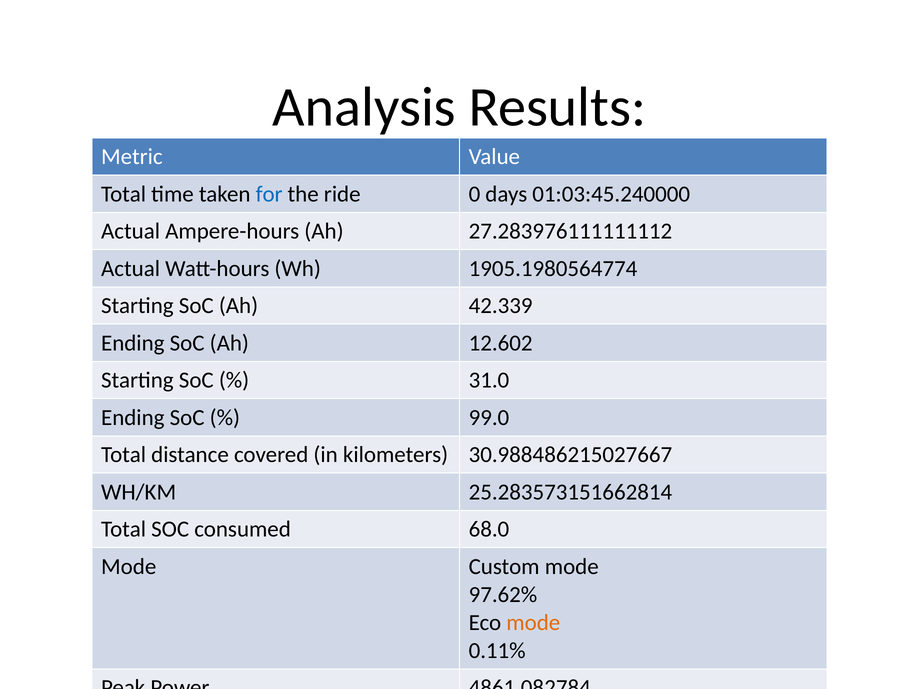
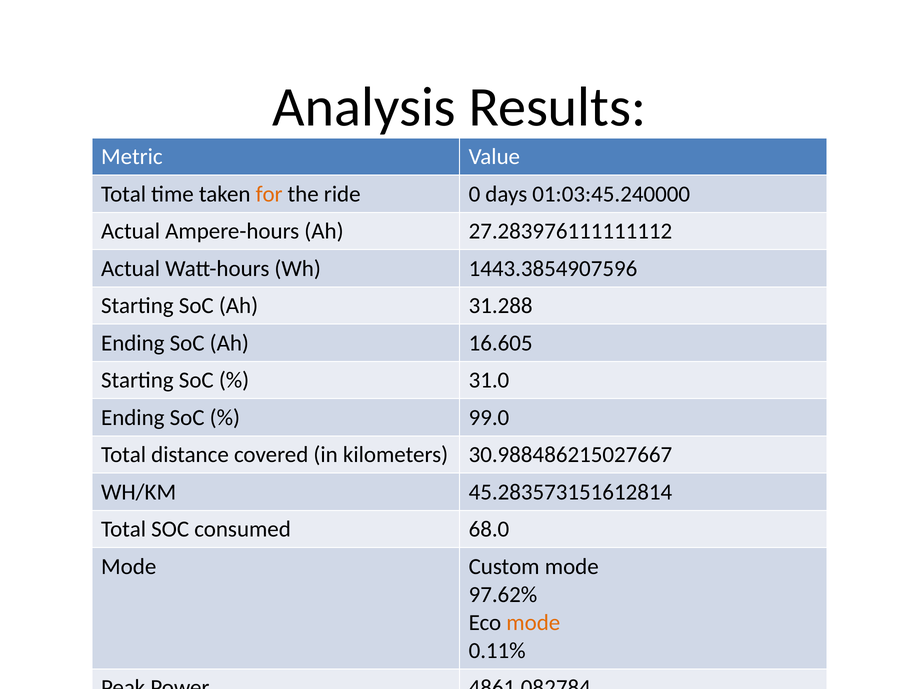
for colour: blue -> orange (269, 194)
1905.1980564774: 1905.1980564774 -> 1443.3854907596 (553, 269)
42.339: 42.339 -> 31.288 (501, 306)
12.602: 12.602 -> 16.605 (501, 343)
25.283573151662814: 25.283573151662814 -> 45.283573151612814 (570, 492)
